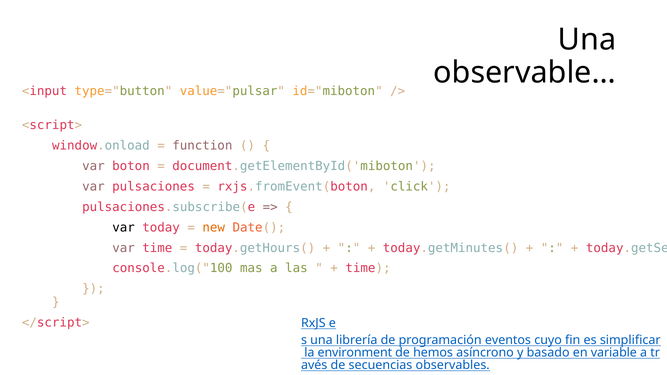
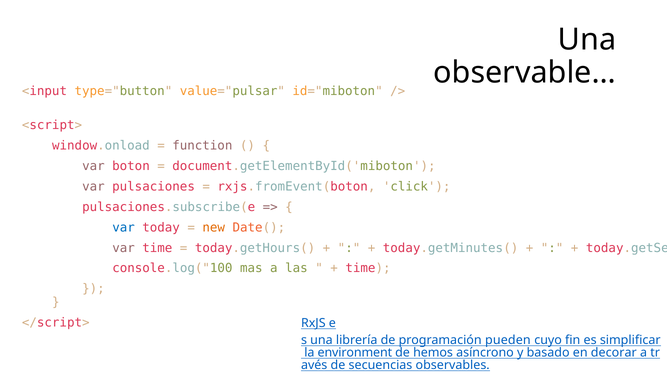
var colour: black -> blue (124, 228)
eventos: eventos -> pueden (508, 340)
variable: variable -> decorar (614, 353)
